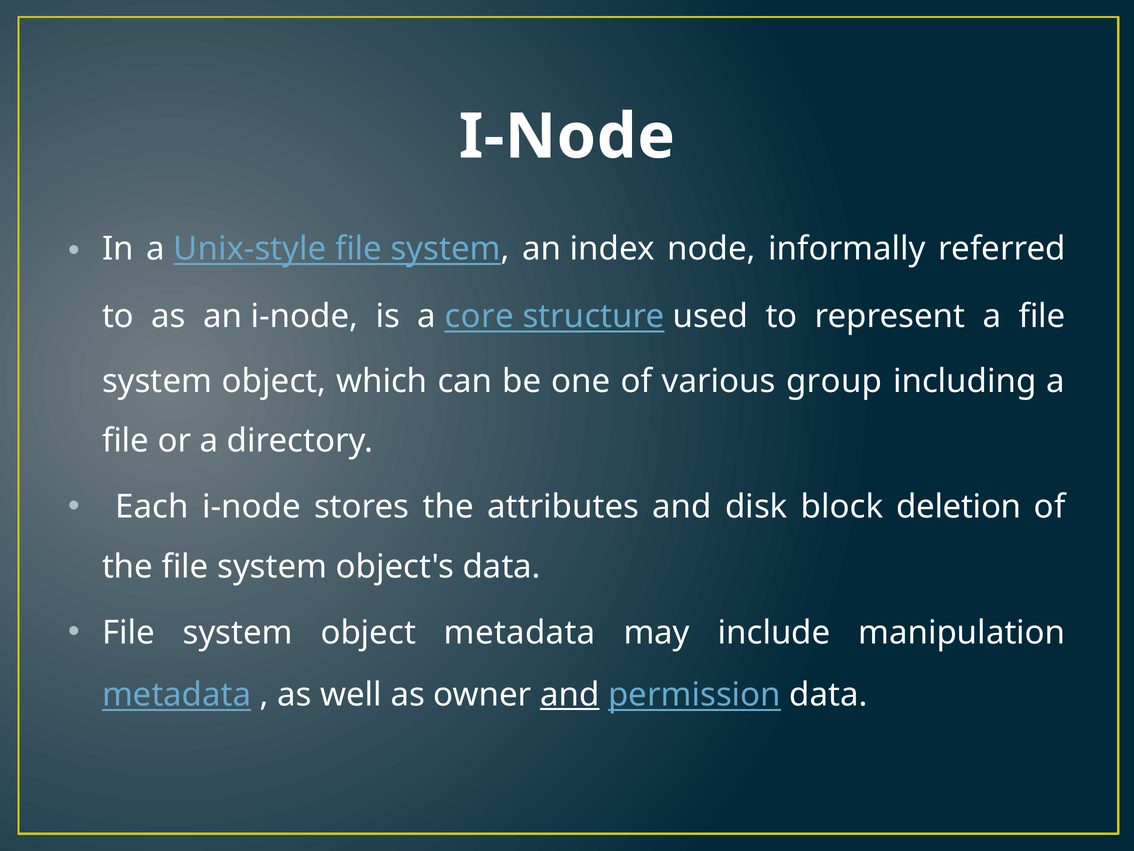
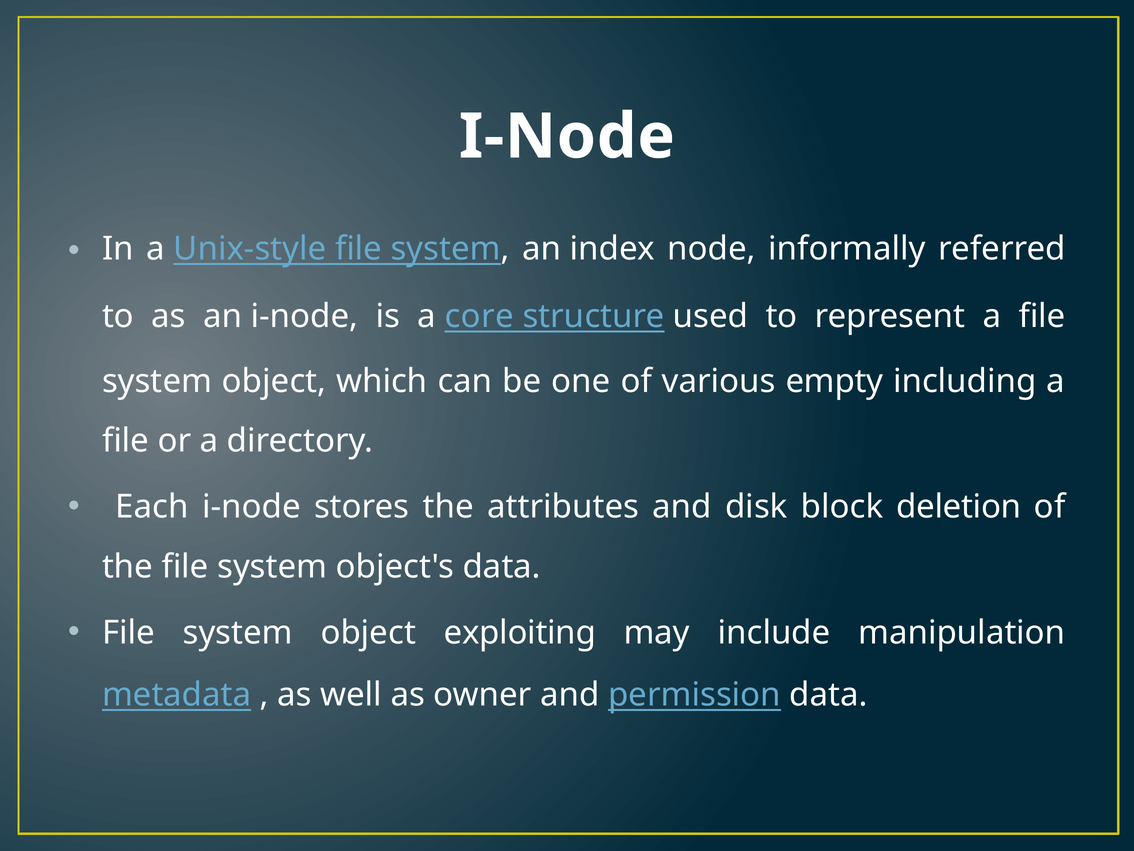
group: group -> empty (834, 381)
object metadata: metadata -> exploiting (520, 632)
and underline: present -> none (570, 695)
